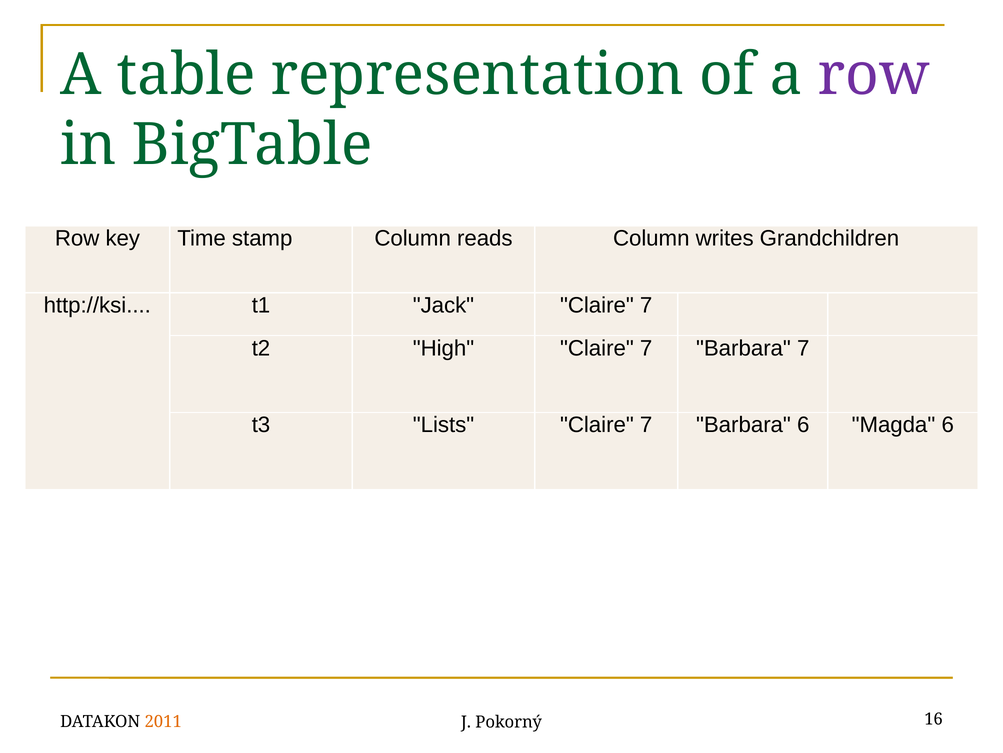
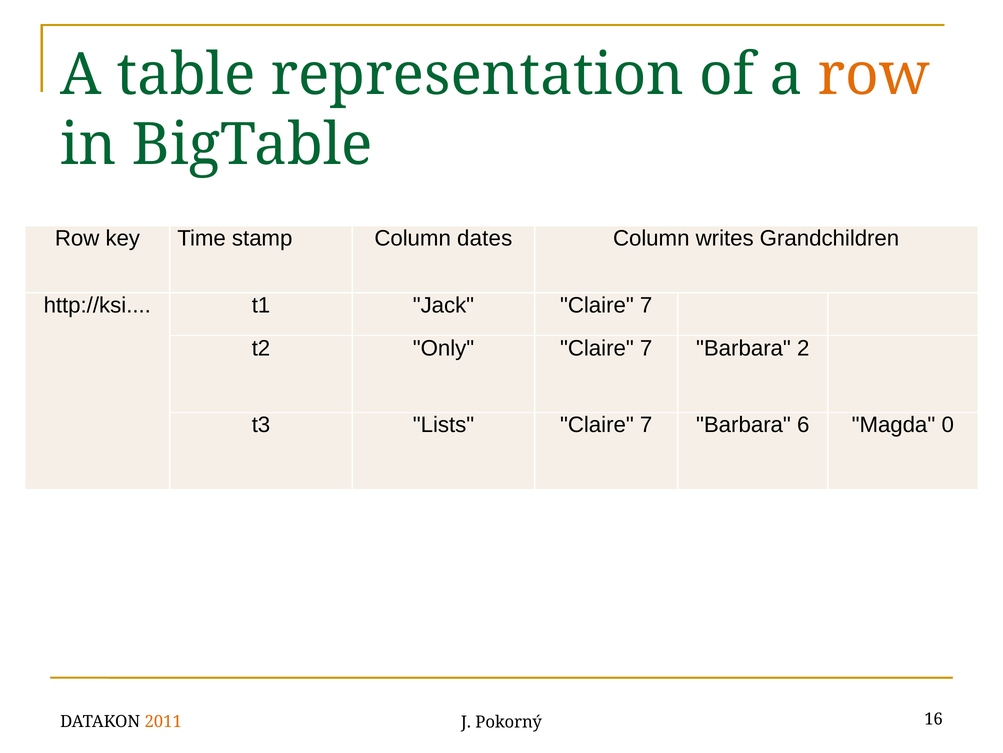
row colour: purple -> orange (874, 75)
reads: reads -> dates (485, 238)
High: High -> Only (443, 348)
Barbara 7: 7 -> 2 (803, 348)
Magda 6: 6 -> 0 (948, 425)
